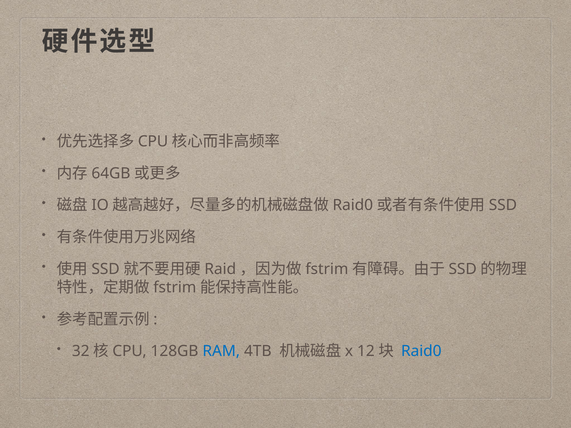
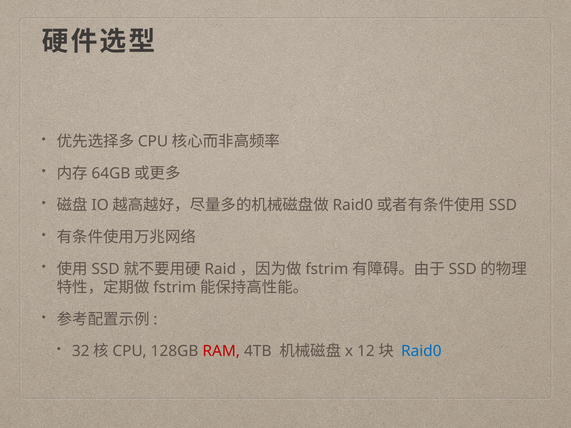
RAM colour: blue -> red (221, 351)
